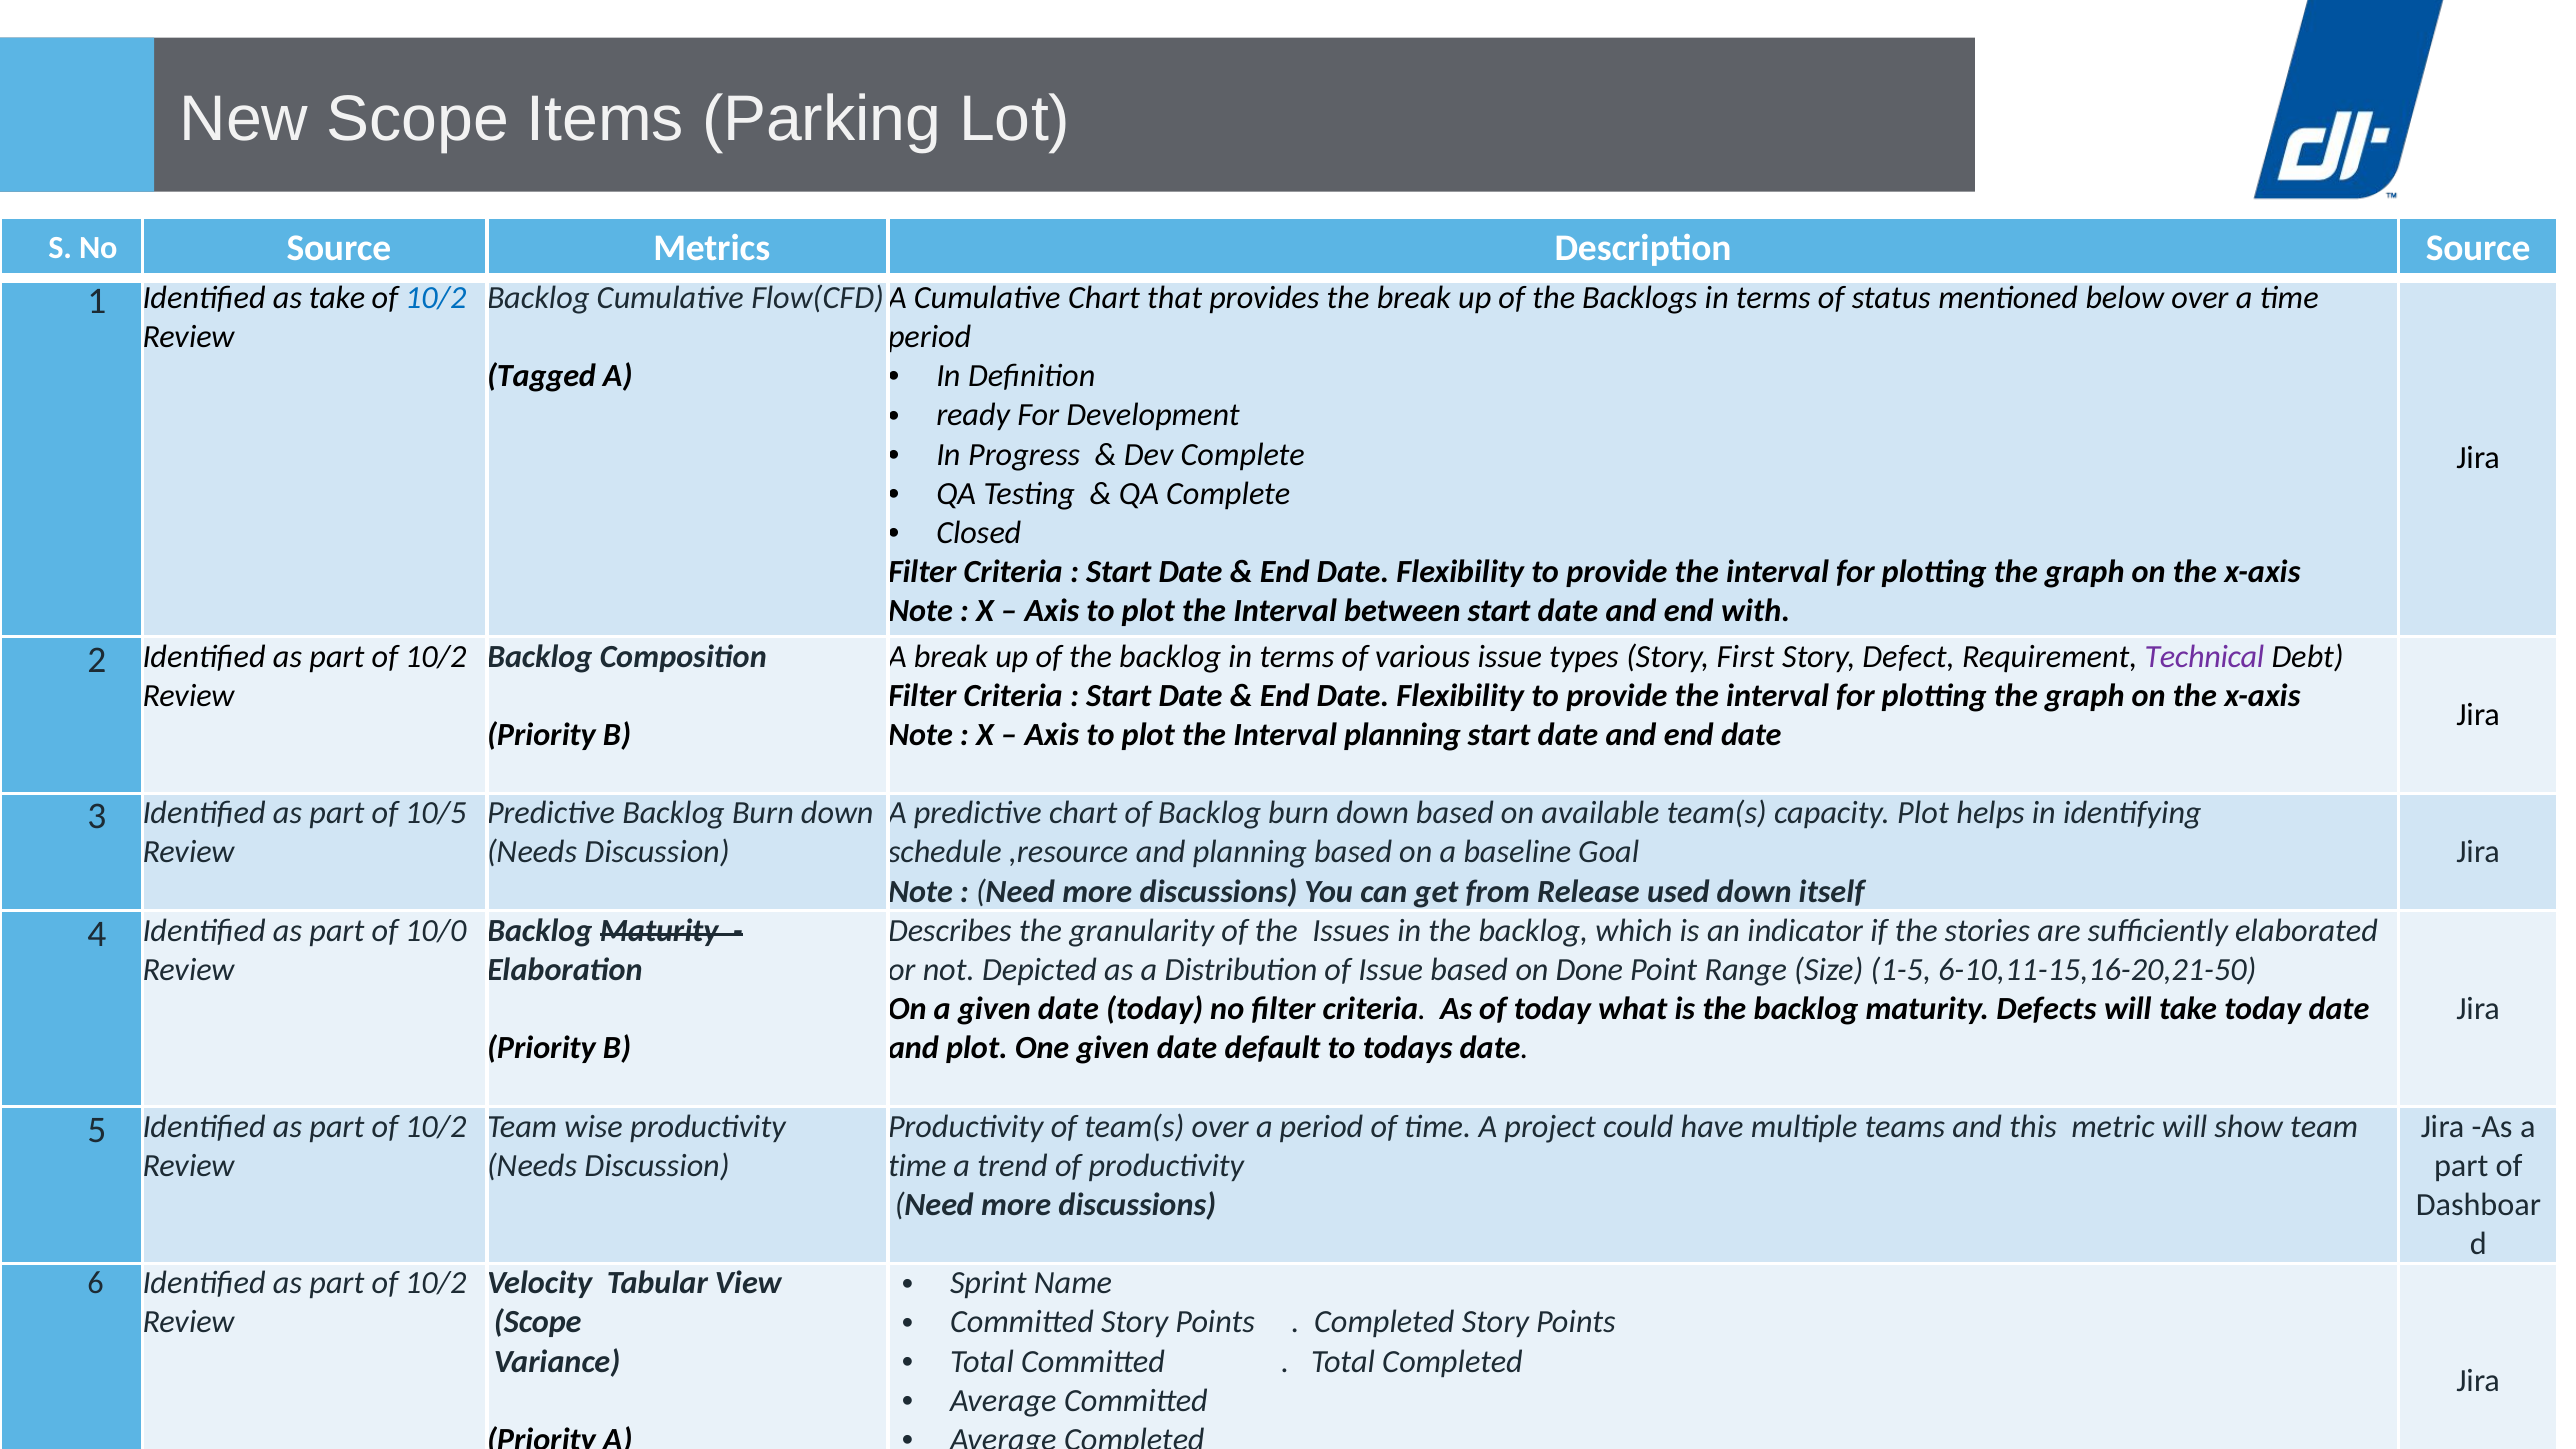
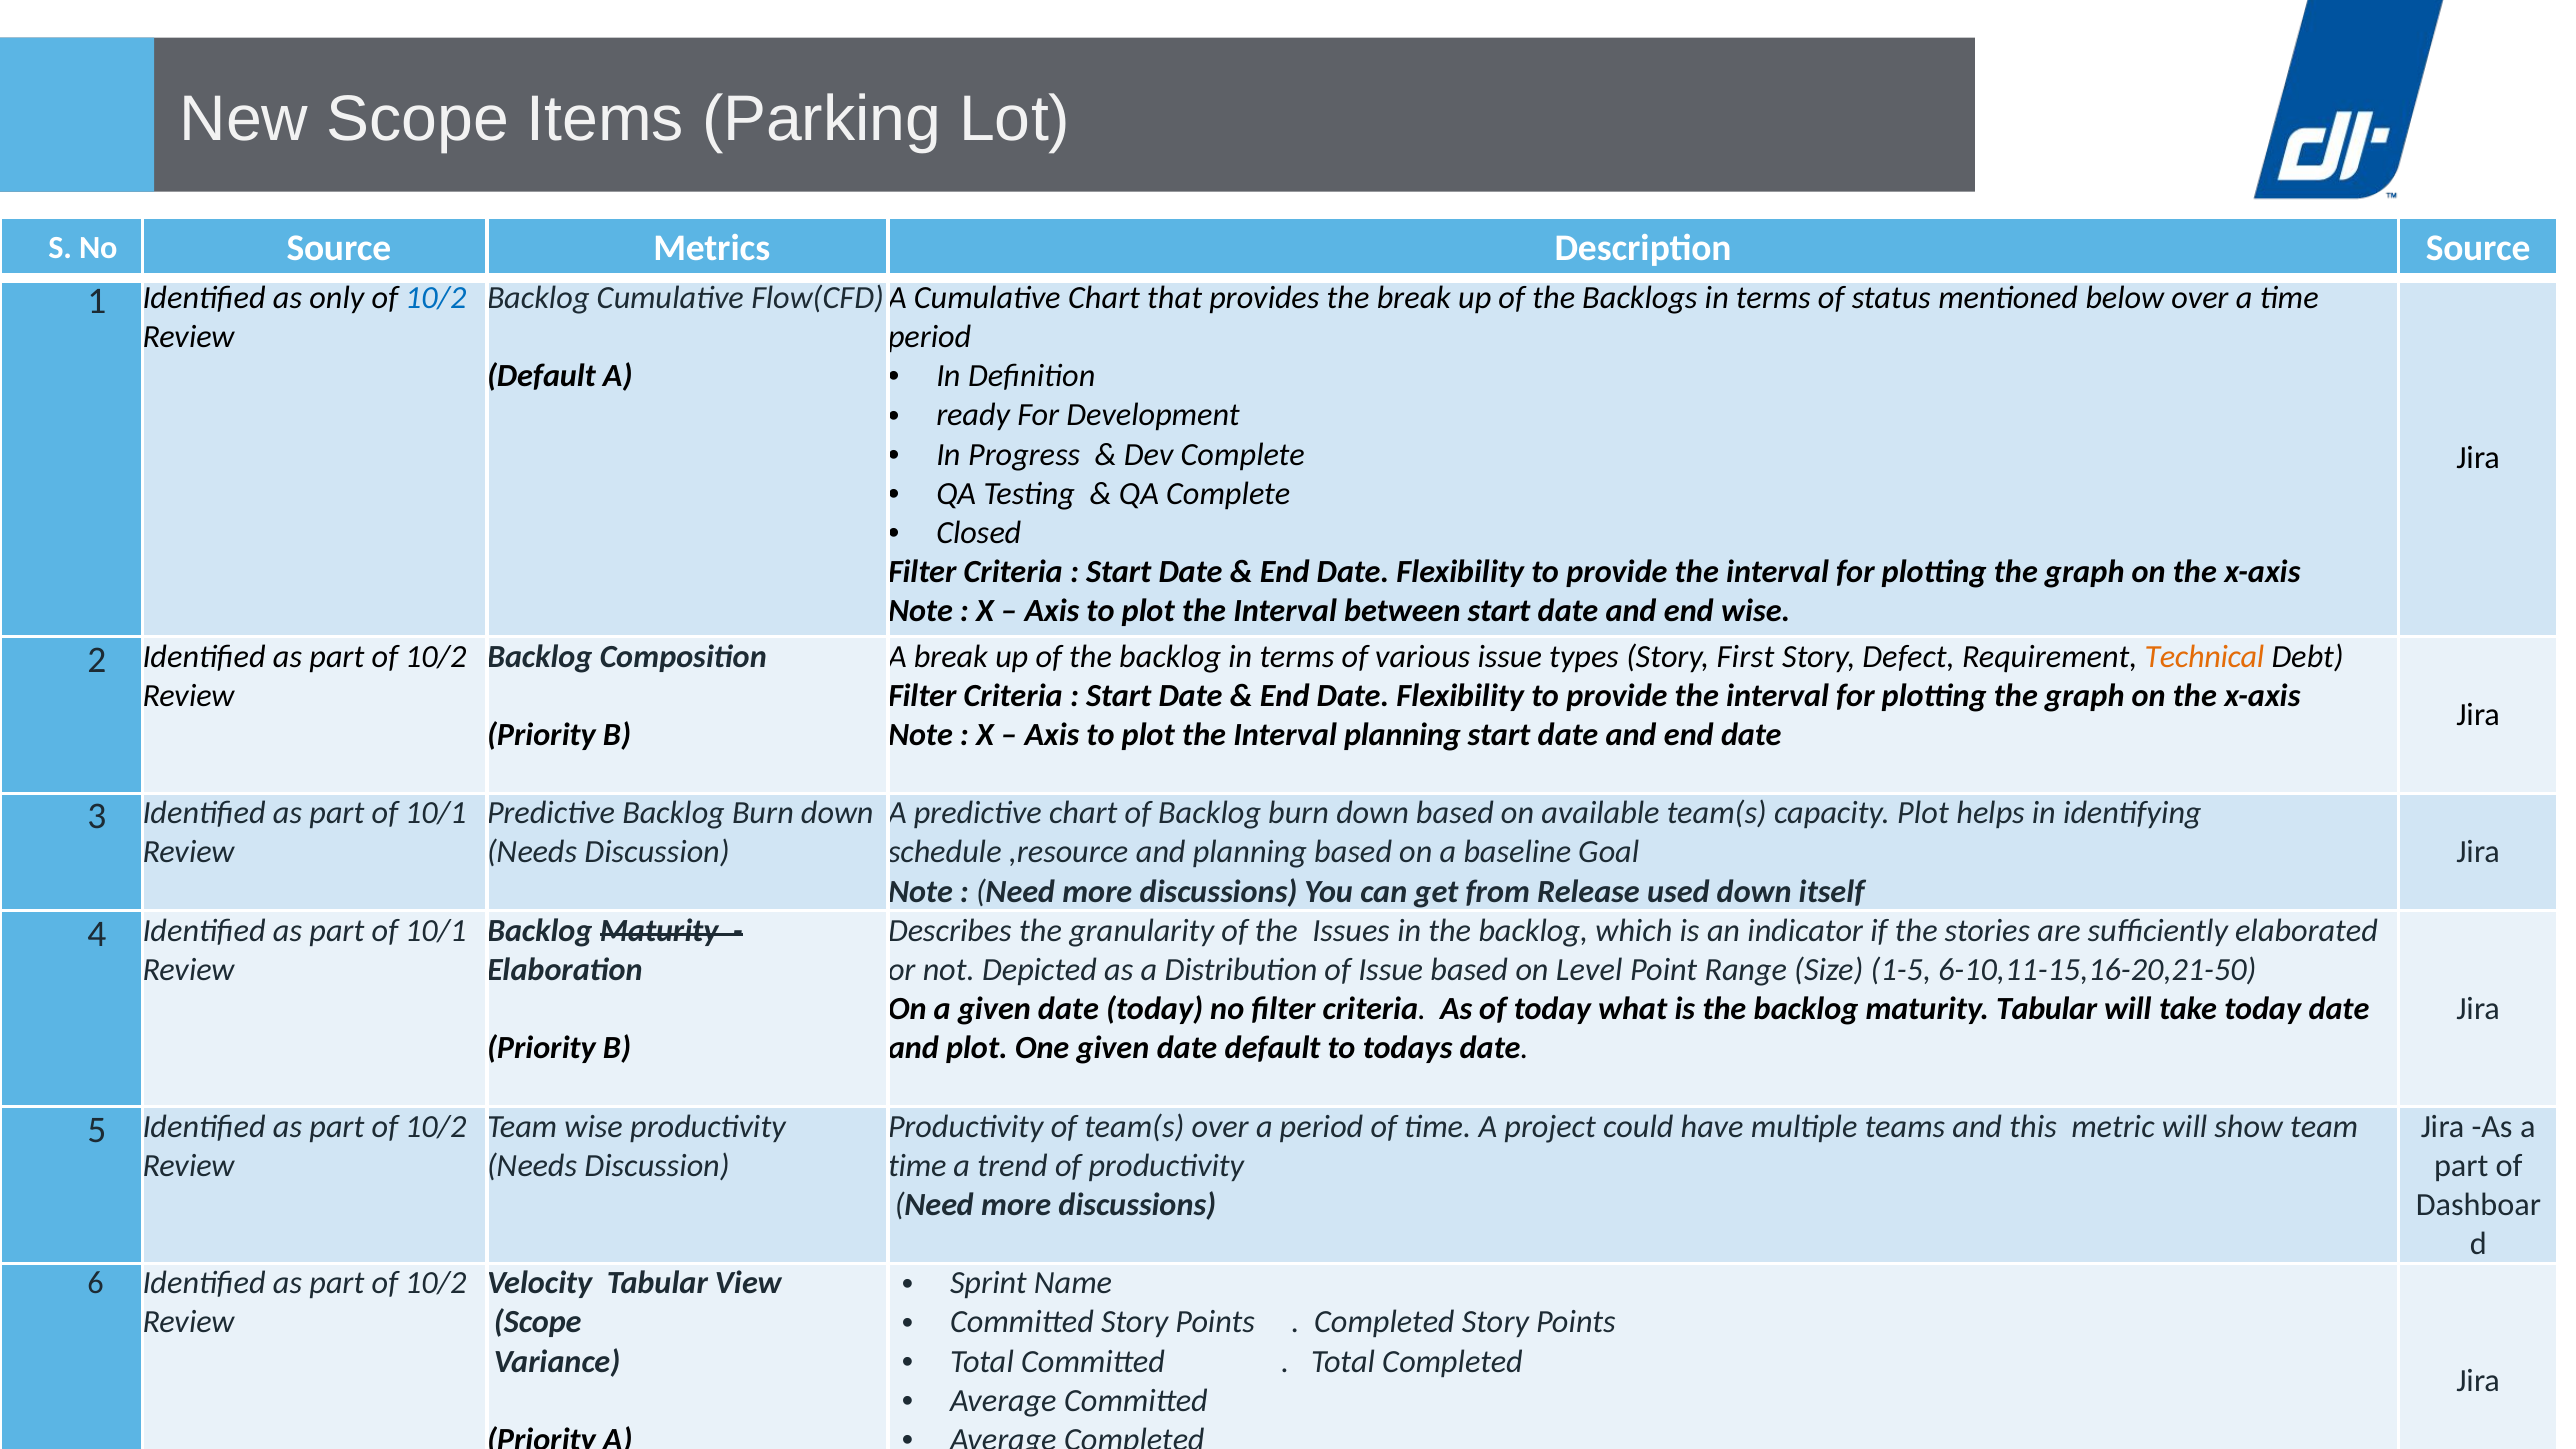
as take: take -> only (337, 298)
Tagged: Tagged -> Default (541, 376)
end with: with -> wise (1756, 611)
Technical colour: purple -> orange (2204, 656)
10/5: 10/5 -> 10/1 (436, 813)
10/0: 10/0 -> 10/1 (436, 931)
Done: Done -> Level (1589, 970)
maturity Defects: Defects -> Tabular (2047, 1009)
